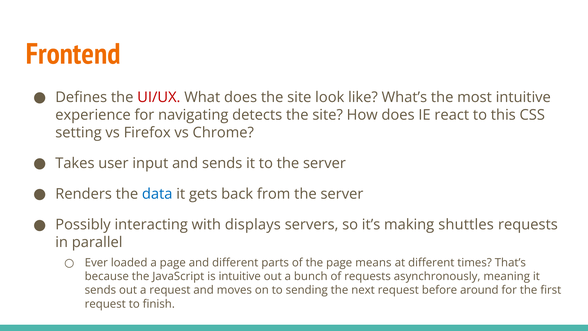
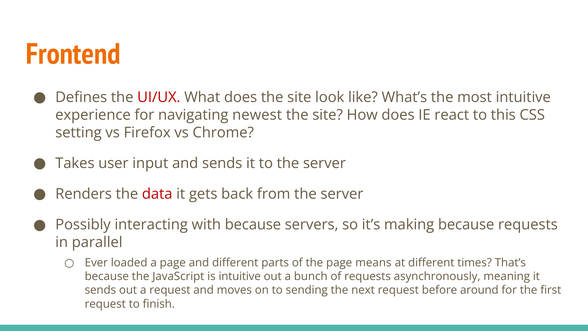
detects: detects -> newest (257, 115)
data colour: blue -> red (157, 194)
with displays: displays -> because (253, 225)
making shuttles: shuttles -> because (466, 225)
